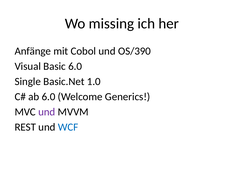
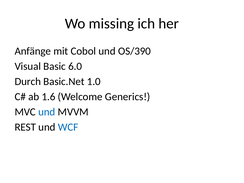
Single: Single -> Durch (28, 82)
ab 6.0: 6.0 -> 1.6 (48, 97)
und colour: purple -> blue (47, 112)
